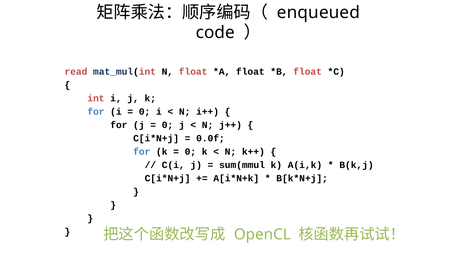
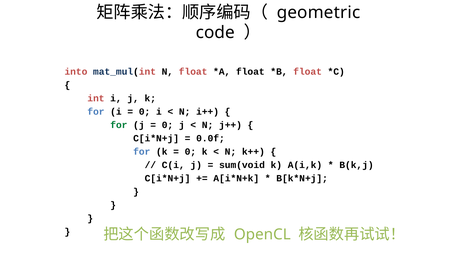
enqueued: enqueued -> geometric (318, 13)
read: read -> into (76, 72)
for colour: black -> green (119, 125)
sum(mmul: sum(mmul -> sum(void (242, 165)
